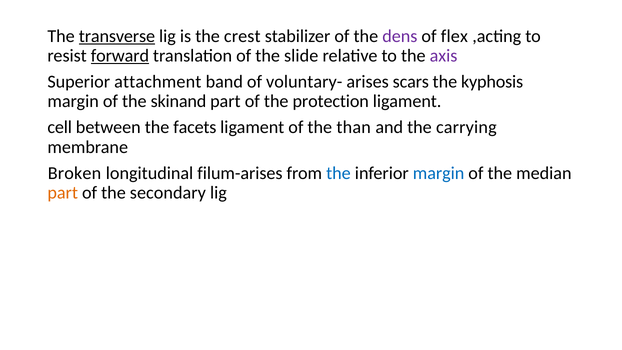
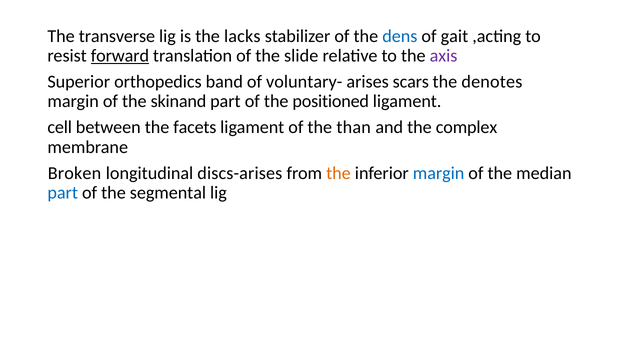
transverse underline: present -> none (117, 36)
crest: crest -> lacks (242, 36)
dens colour: purple -> blue (400, 36)
flex: flex -> gait (454, 36)
attachment: attachment -> orthopedics (158, 82)
kyphosis: kyphosis -> denotes (492, 82)
protection: protection -> positioned (331, 101)
carrying: carrying -> complex (467, 127)
filum-arises: filum-arises -> discs-arises (240, 173)
the colour: blue -> orange (338, 173)
part colour: orange -> blue (63, 193)
secondary: secondary -> segmental (168, 193)
